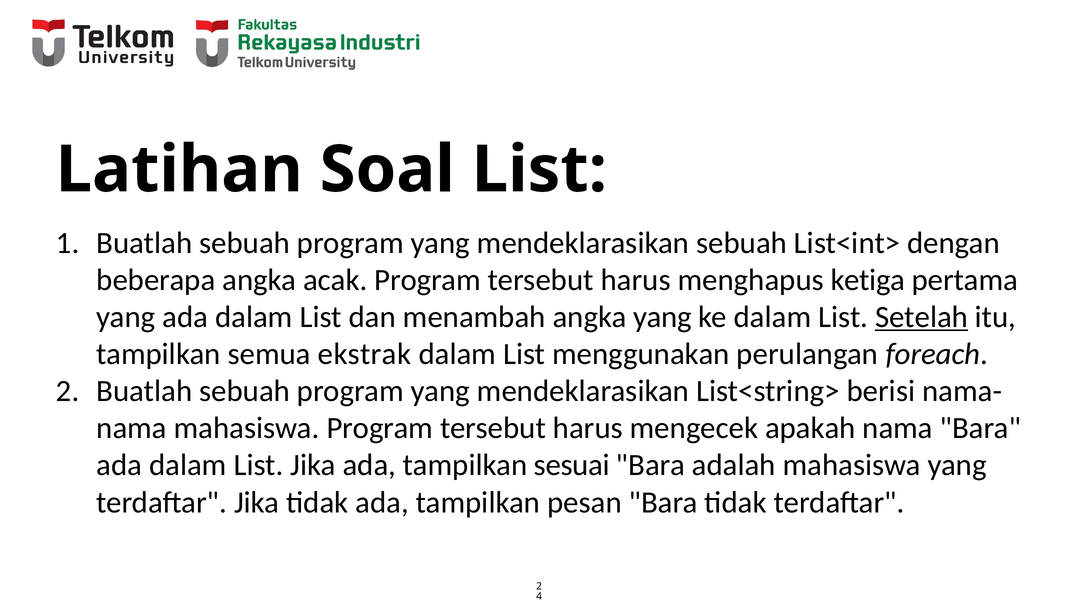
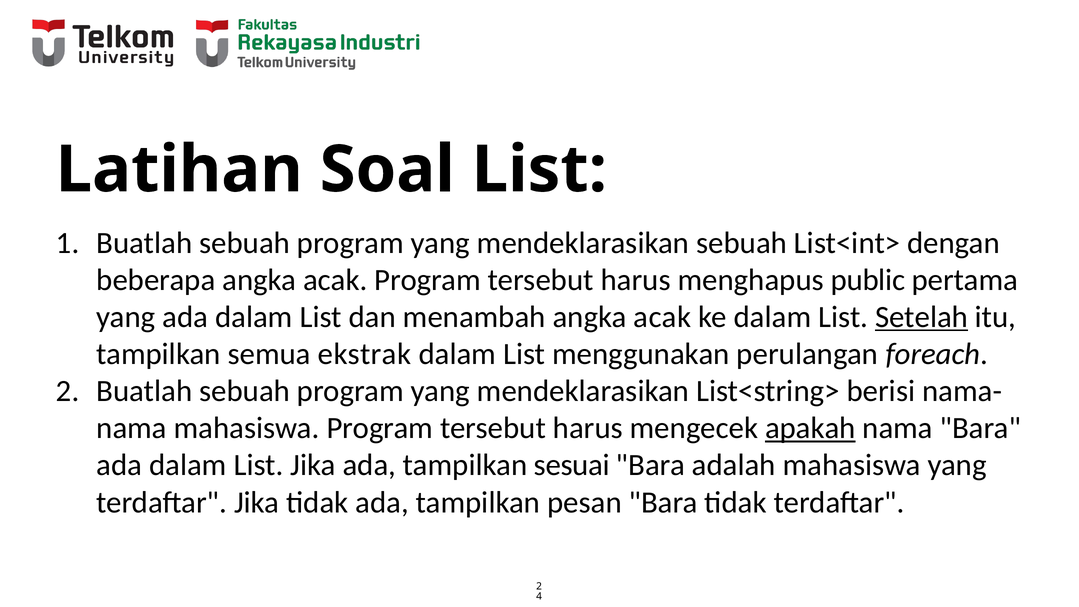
ketiga: ketiga -> public (868, 280)
menambah angka yang: yang -> acak (662, 317)
apakah underline: none -> present (810, 428)
